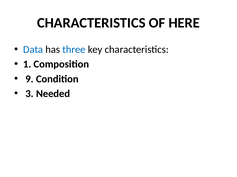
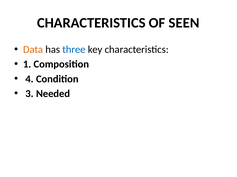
HERE: HERE -> SEEN (184, 23)
Data colour: blue -> orange (33, 50)
9: 9 -> 4 (30, 79)
